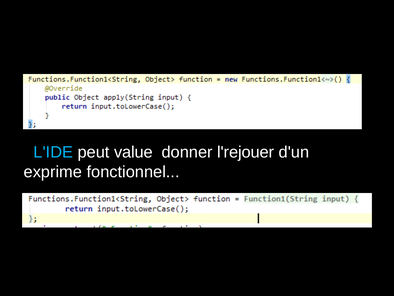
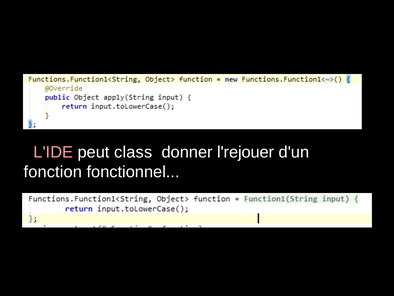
L'IDE colour: light blue -> pink (53, 152)
value: value -> class (133, 152)
exprime: exprime -> fonction (53, 172)
